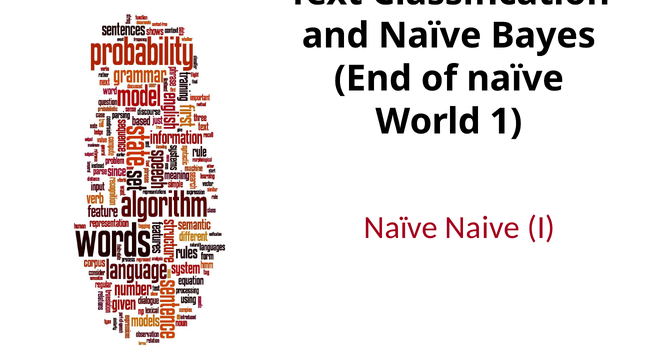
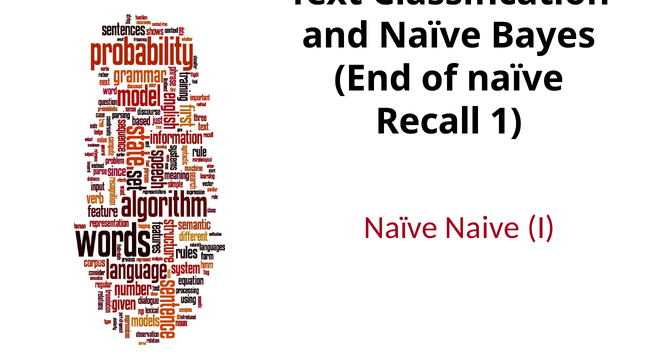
World: World -> Recall (428, 122)
